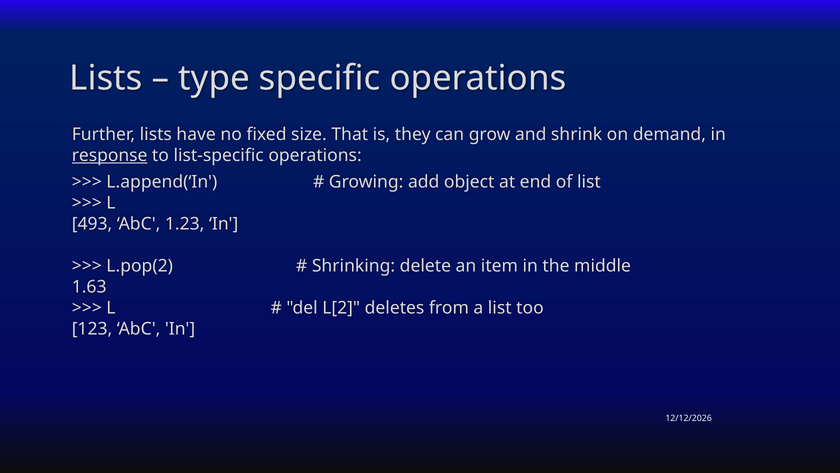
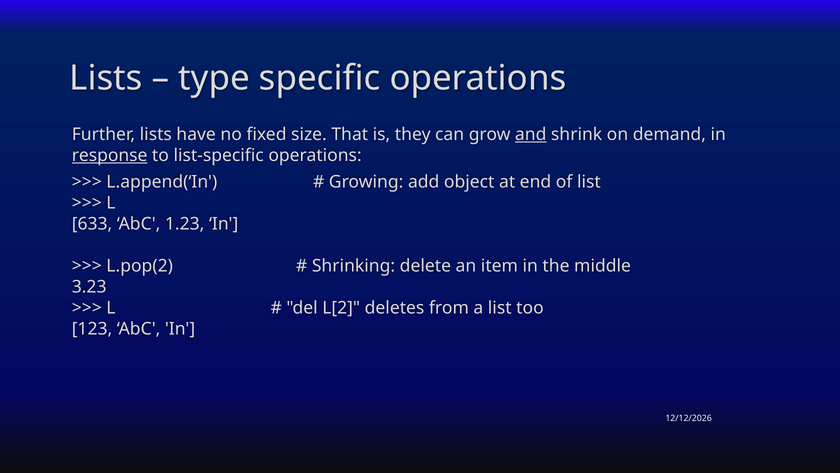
and underline: none -> present (531, 134)
493: 493 -> 633 (92, 224)
1.63: 1.63 -> 3.23 (89, 287)
